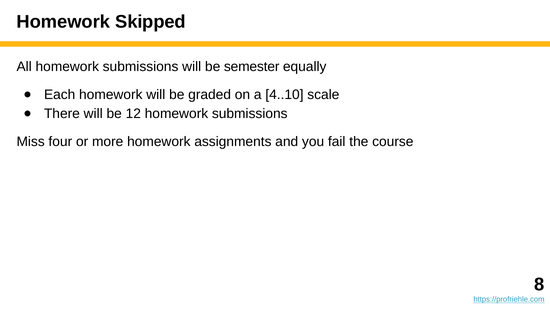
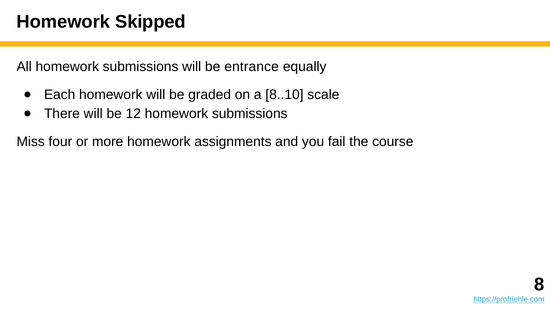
semester: semester -> entrance (252, 67)
4..10: 4..10 -> 8..10 (284, 95)
